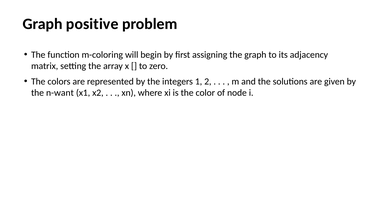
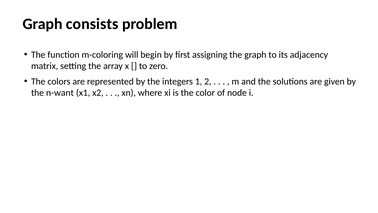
positive: positive -> consists (92, 24)
